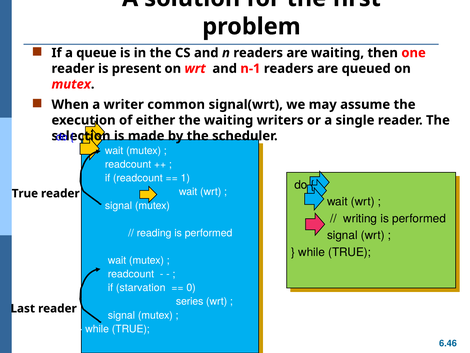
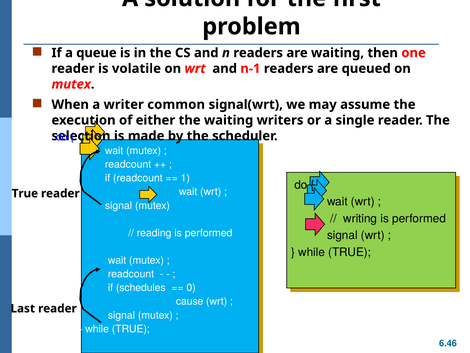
present: present -> volatile (136, 68)
starvation: starvation -> schedules (141, 287)
series: series -> cause (190, 301)
